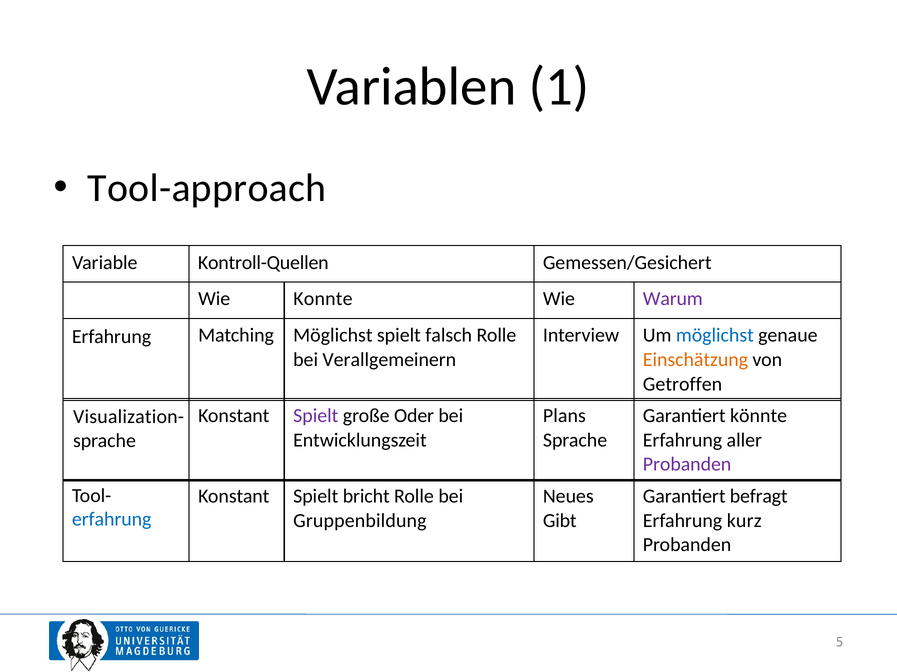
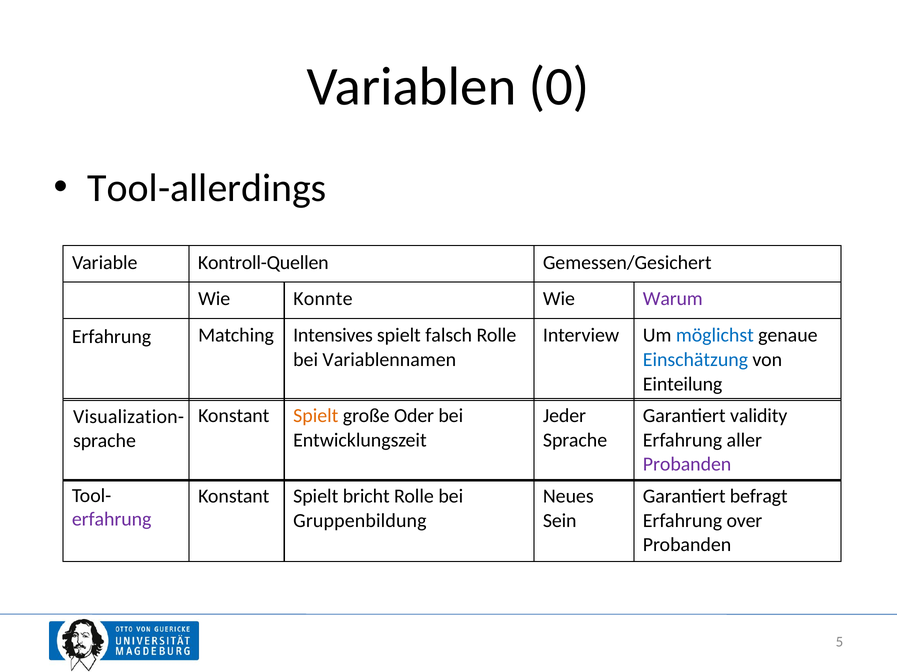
1: 1 -> 0 (559, 87)
Tool-approach: Tool-approach -> Tool-allerdings (207, 188)
Matching Möglichst: Möglichst -> Intensives (333, 336)
Verallgemeinern: Verallgemeinern -> Variablennamen (389, 360)
Einschätzung colour: orange -> blue (695, 360)
Getroffen: Getroffen -> Einteilung (683, 384)
Spielt colour: purple -> orange (316, 416)
Plans: Plans -> Jeder (564, 416)
könnte: könnte -> validity (759, 416)
erfahrung colour: blue -> purple (112, 520)
Gibt: Gibt -> Sein (560, 521)
kurz: kurz -> over (744, 521)
